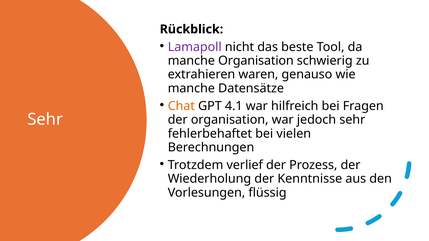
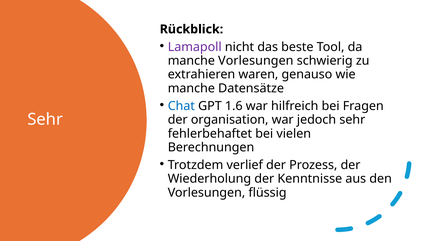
manche Organisation: Organisation -> Vorlesungen (256, 61)
Chat colour: orange -> blue (181, 106)
4.1: 4.1 -> 1.6 (234, 106)
